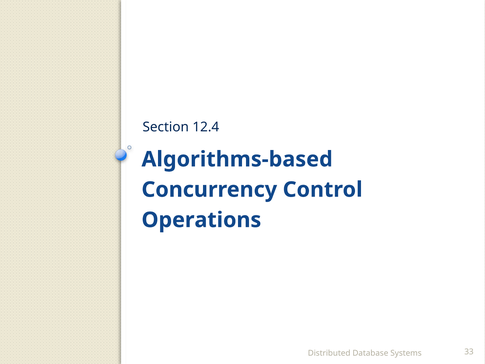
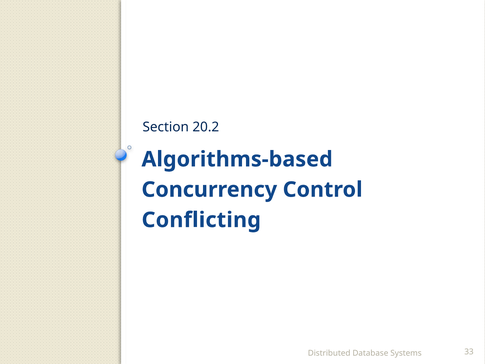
12.4: 12.4 -> 20.2 (206, 127)
Operations: Operations -> Conflicting (201, 220)
